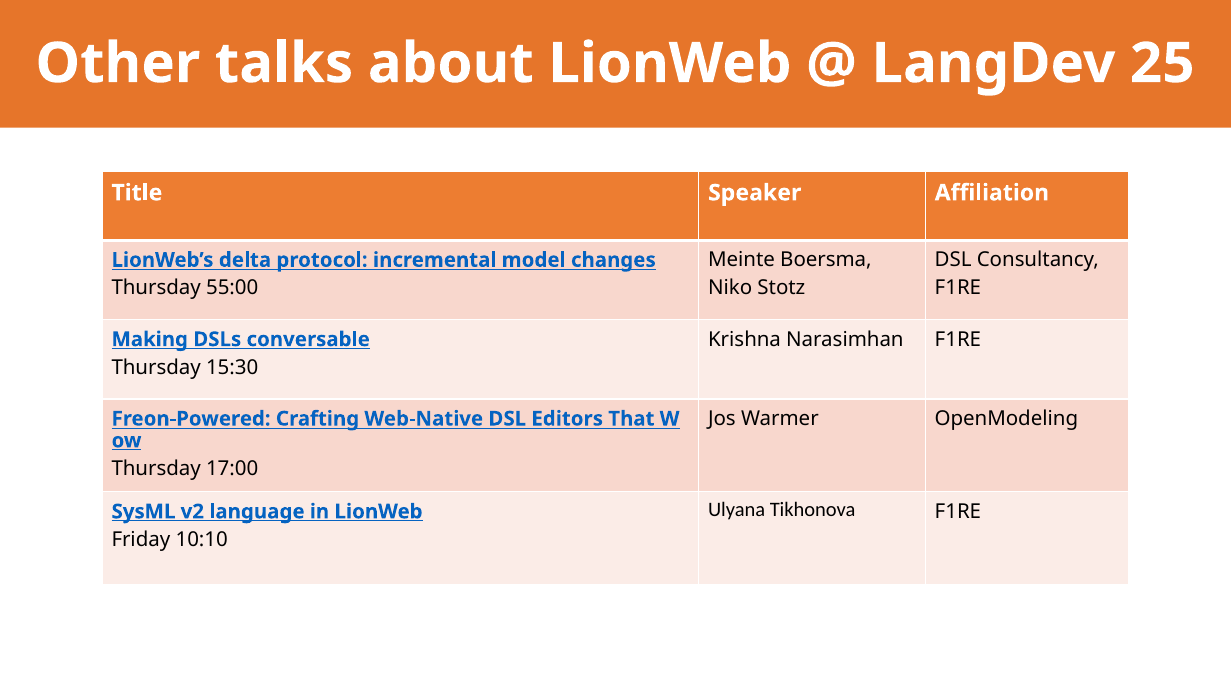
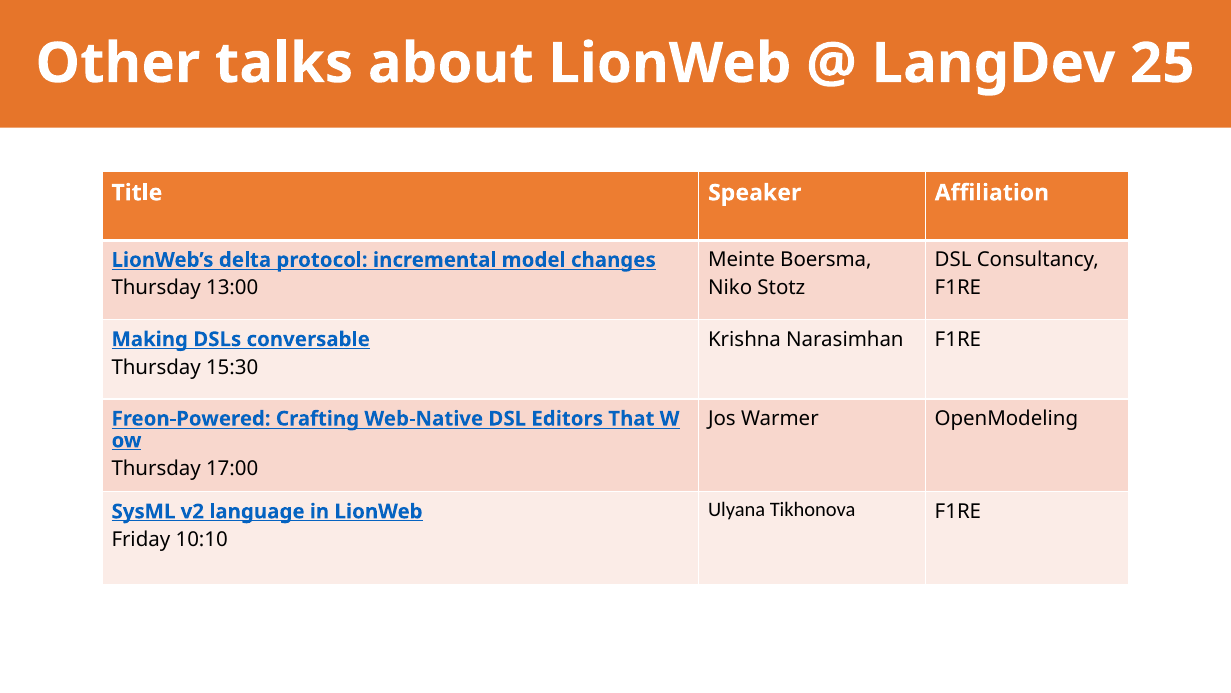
55:00: 55:00 -> 13:00 (232, 288)
